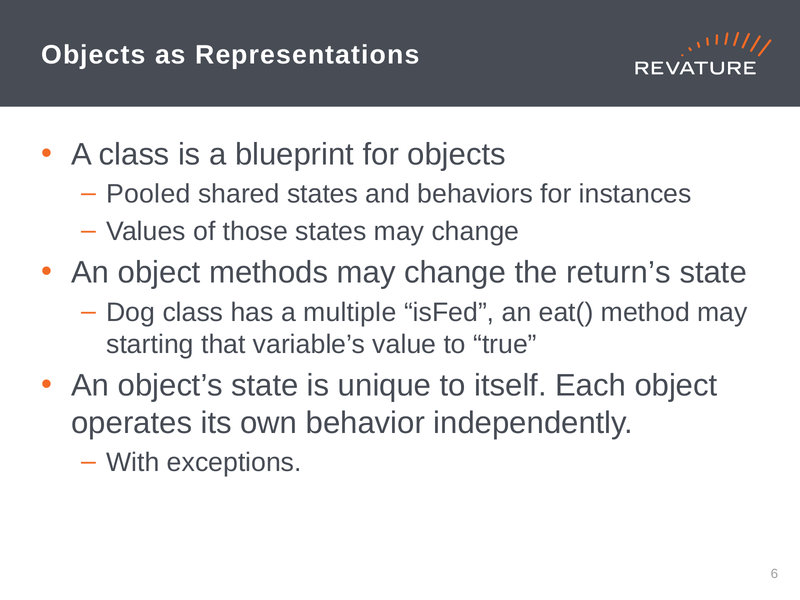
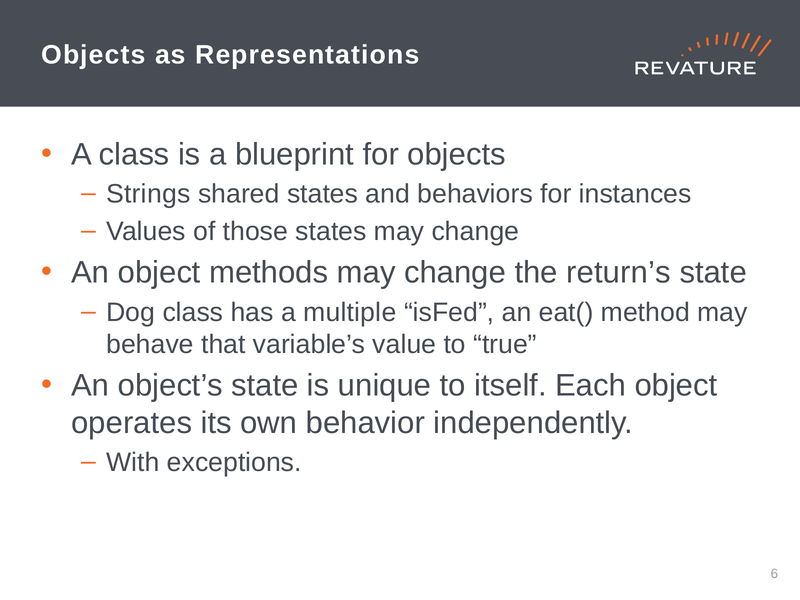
Pooled: Pooled -> Strings (148, 194)
starting: starting -> behave (150, 344)
